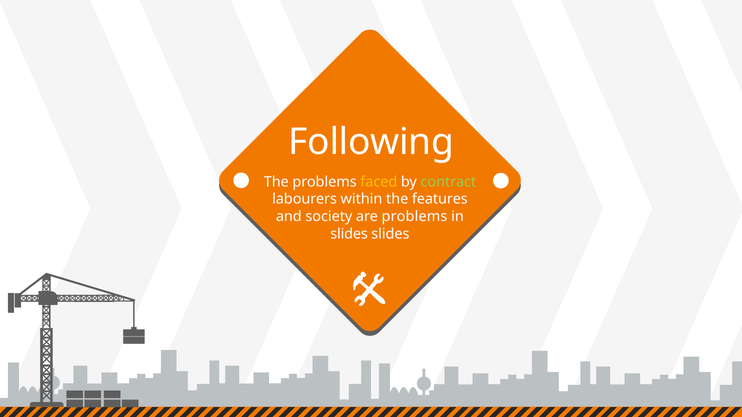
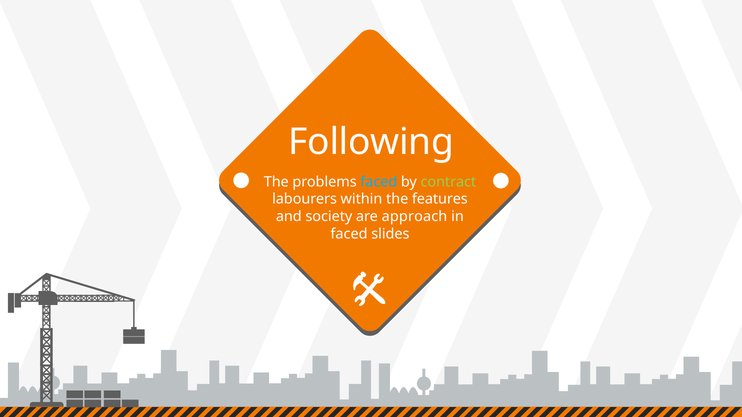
faced colour: yellow -> light blue (379, 182)
are problems: problems -> approach (414, 217)
slides: slides -> faced (349, 234)
